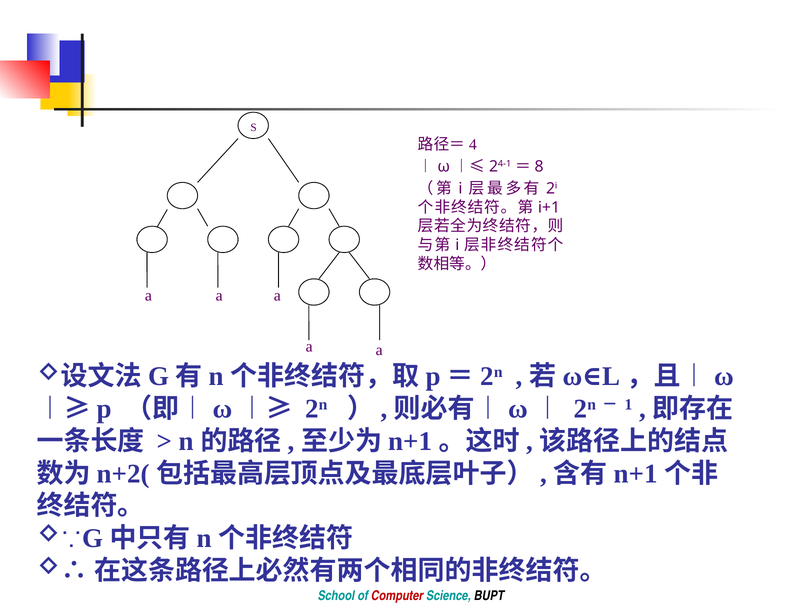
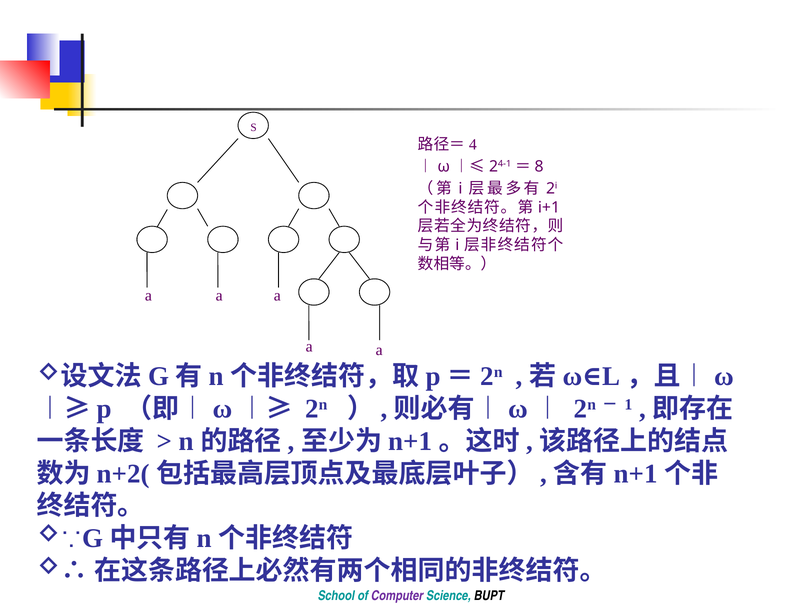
Computer colour: red -> purple (397, 596)
